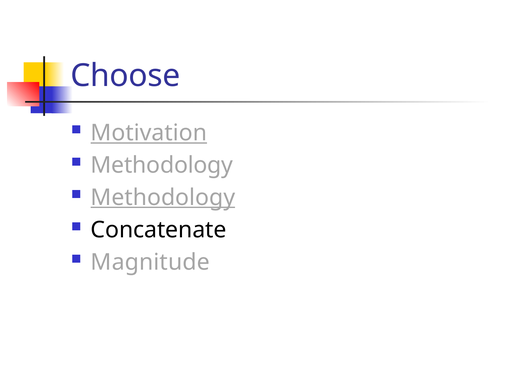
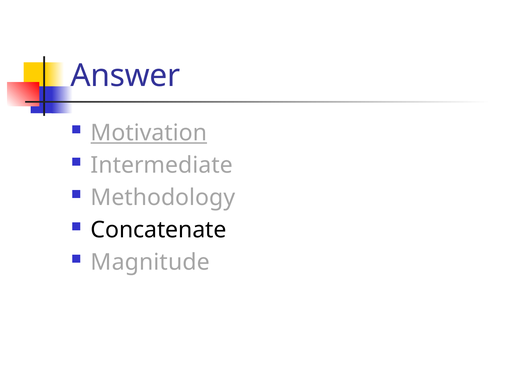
Choose: Choose -> Answer (125, 76)
Methodology: Methodology -> Intermediate (162, 165)
Methodology underline: present -> none (163, 198)
